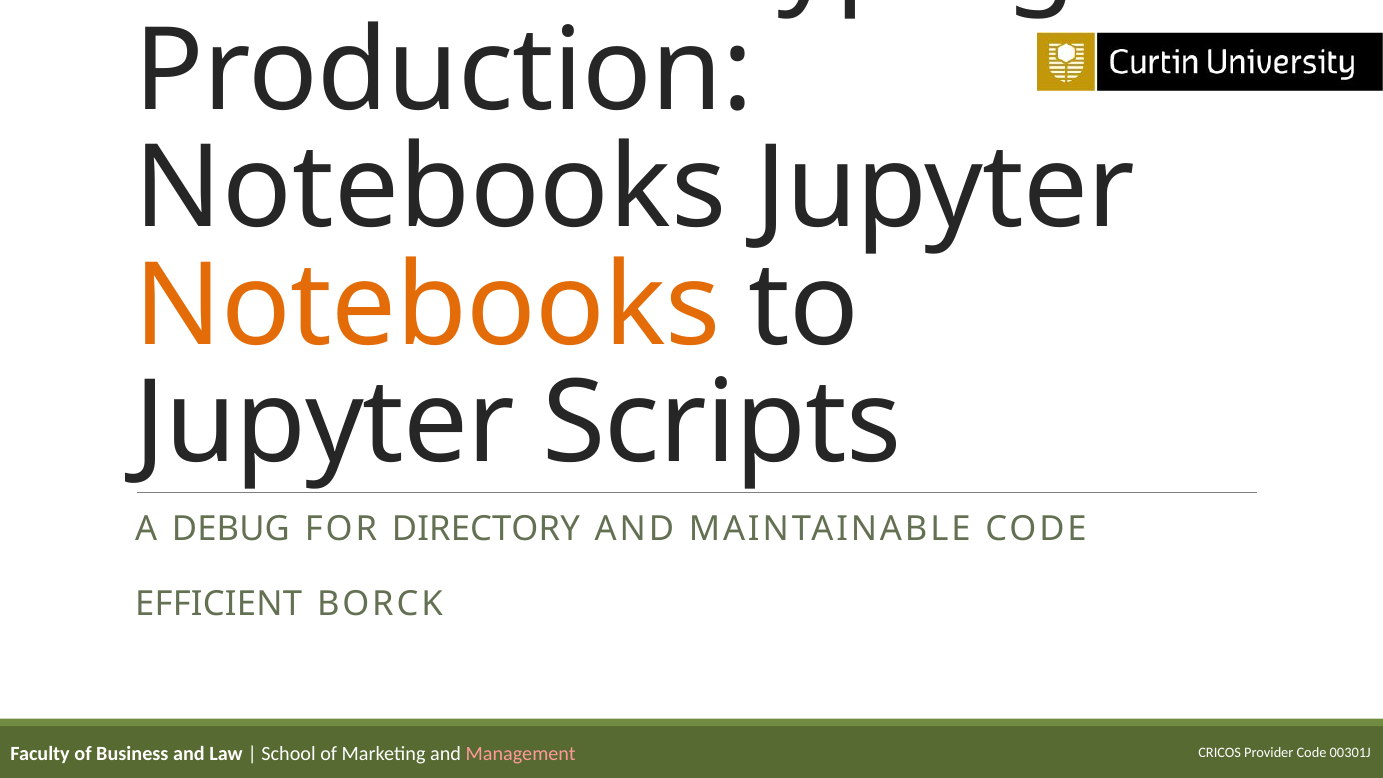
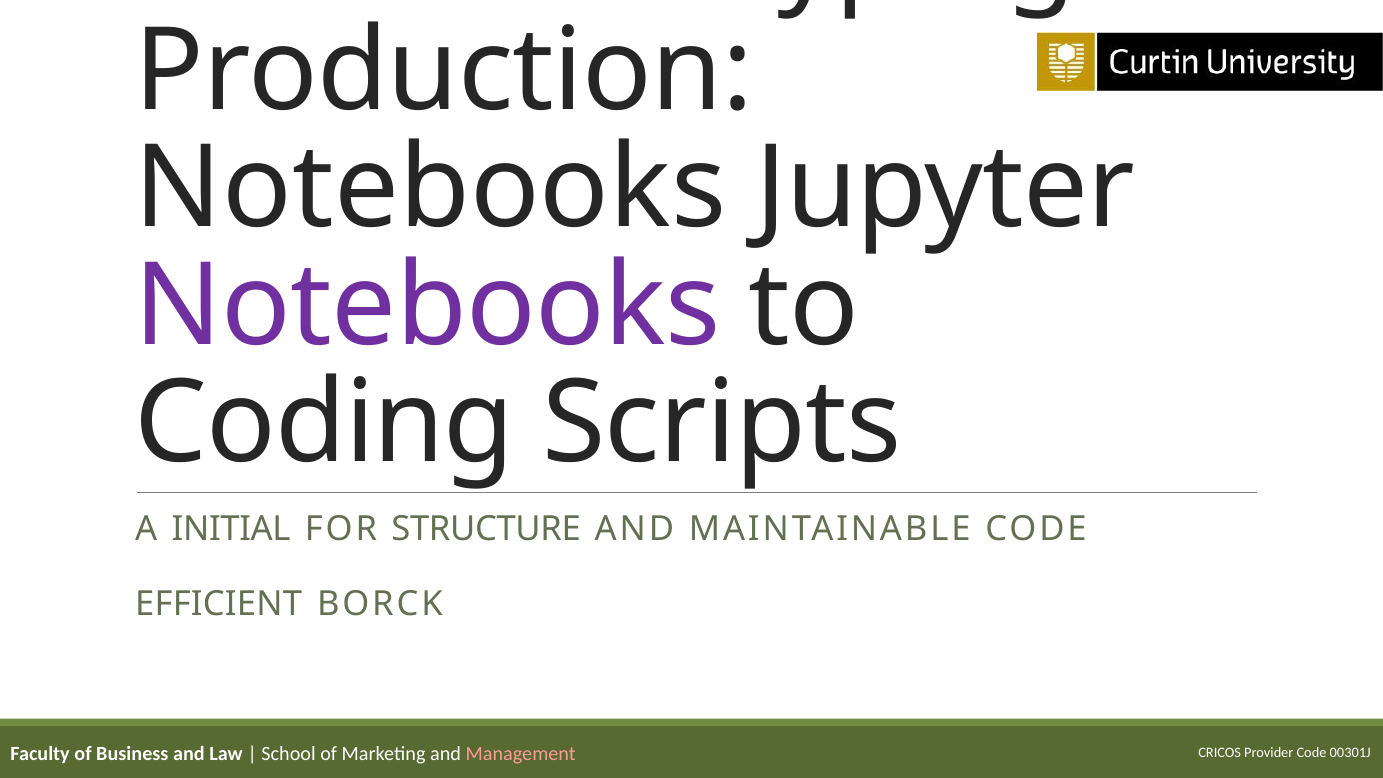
Notebooks colour: orange -> purple (428, 306)
Jupyter: Jupyter -> Coding (325, 424)
DEBUG: DEBUG -> INITIAL (231, 529)
DIRECTORY: DIRECTORY -> STRUCTURE (486, 529)
